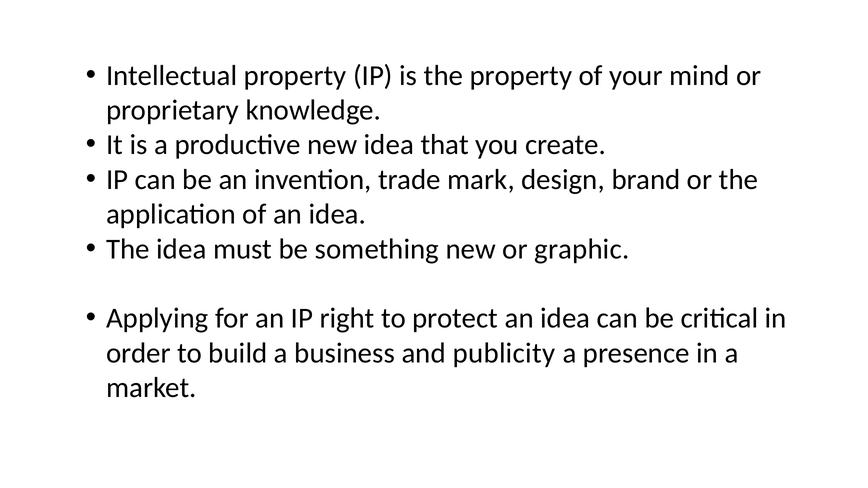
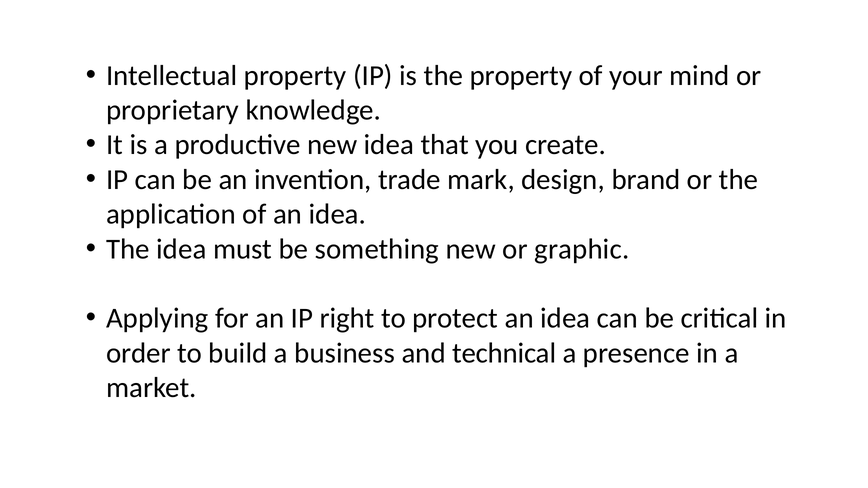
publicity: publicity -> technical (504, 353)
